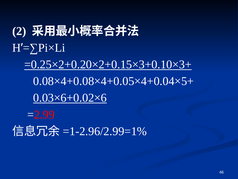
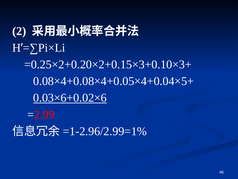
=0.25×2+0.20×2+0.15×3+0.10×3+ underline: present -> none (108, 64)
